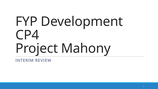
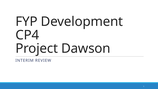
Mahony: Mahony -> Dawson (86, 48)
